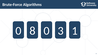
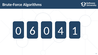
8: 8 -> 6 (32, 31)
3: 3 -> 4 (61, 31)
